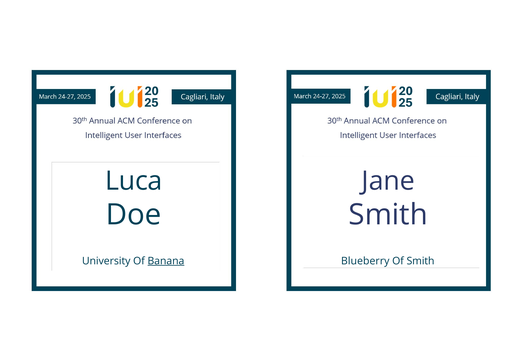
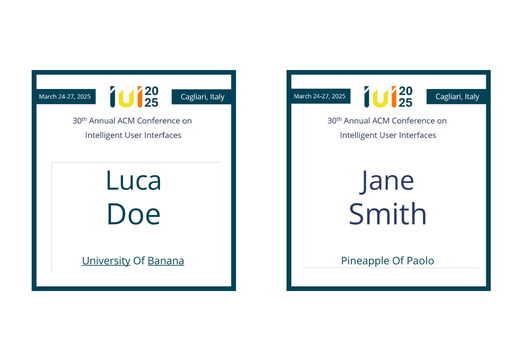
University underline: none -> present (106, 261)
Blueberry: Blueberry -> Pineapple (365, 261)
Of Smith: Smith -> Paolo (420, 261)
